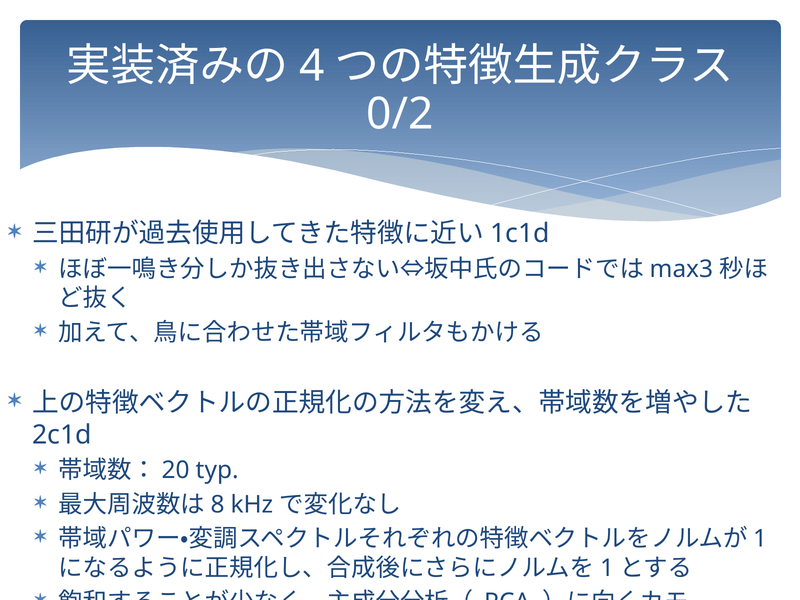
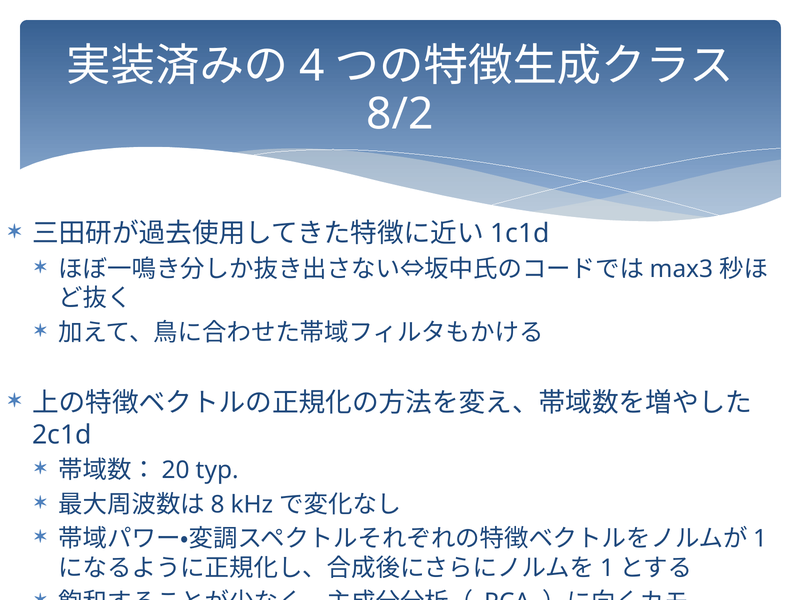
0/2: 0/2 -> 8/2 (400, 114)
